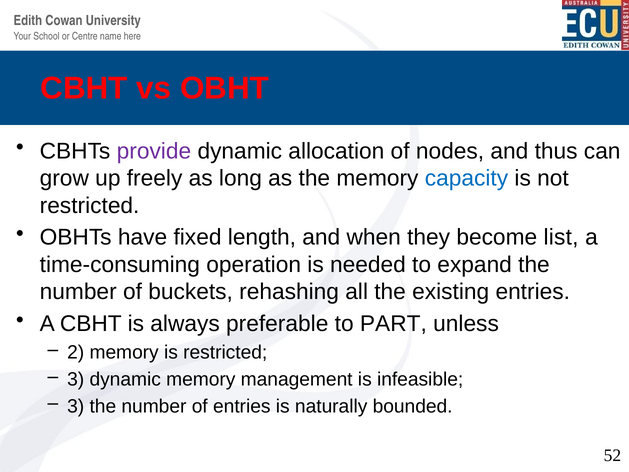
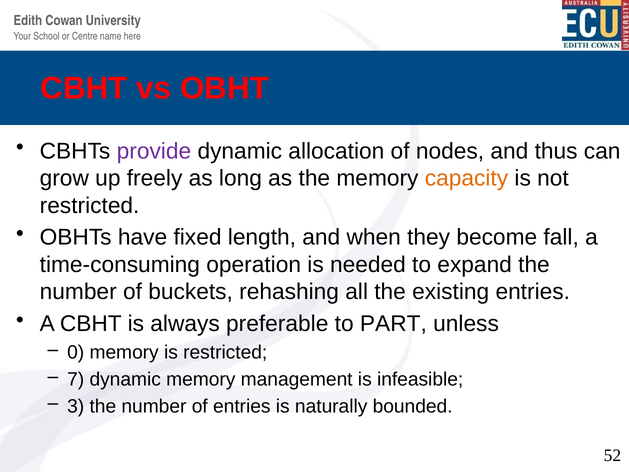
capacity colour: blue -> orange (466, 178)
list: list -> fall (561, 237)
2: 2 -> 0 (76, 352)
3: 3 -> 7 (76, 379)
